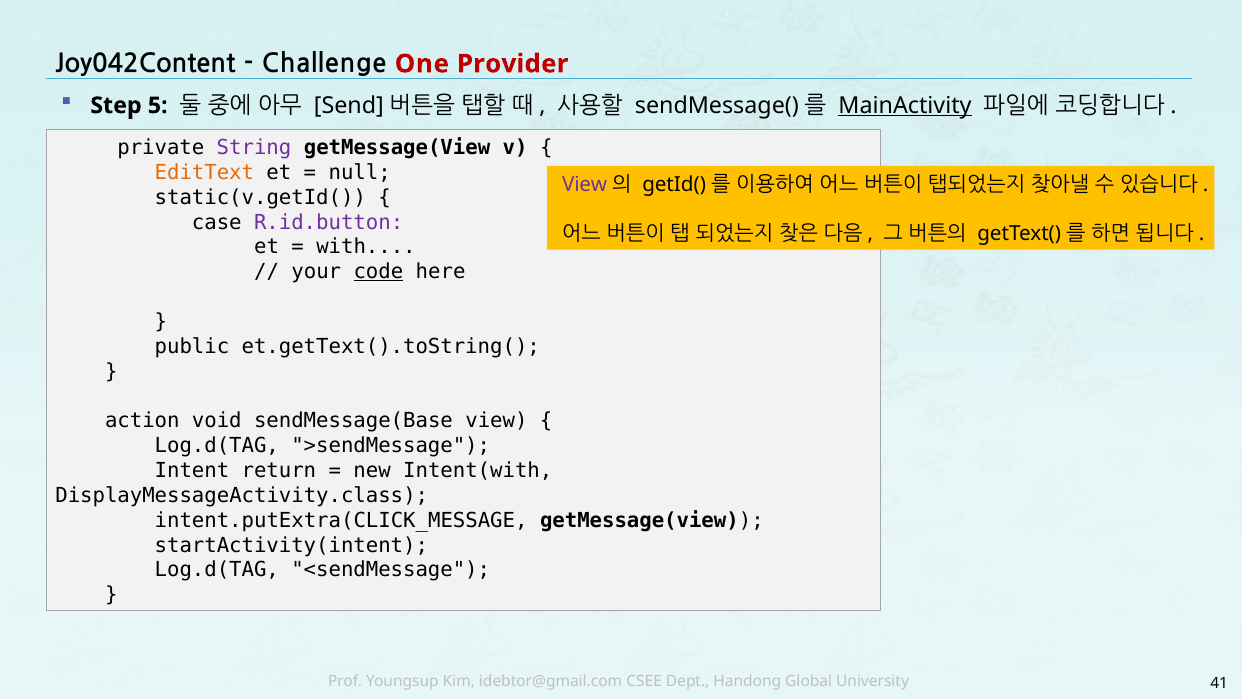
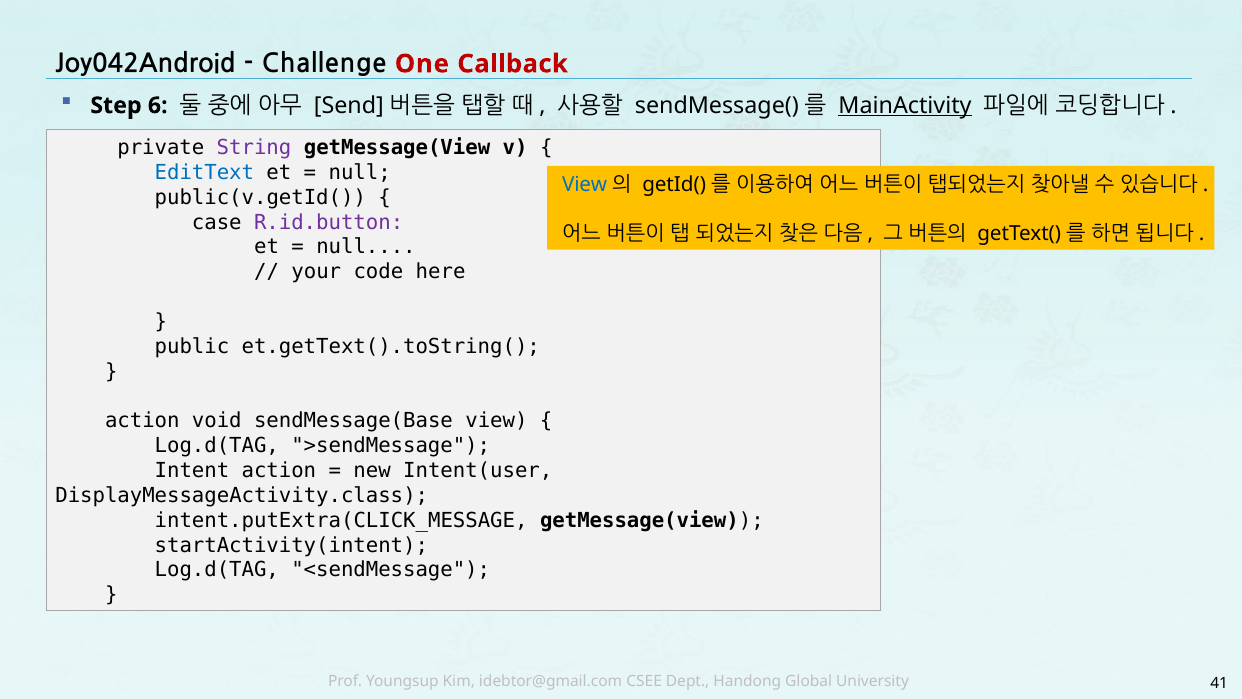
Joy042Content: Joy042Content -> Joy042Android (145, 64)
Provider: Provider -> Callback (513, 64)
5: 5 -> 6 (158, 105)
EditText colour: orange -> blue (204, 173)
View colour: purple -> blue (585, 184)
static(v.getId(: static(v.getId( -> public(v.getId( (260, 197)
with: with -> null (366, 247)
code underline: present -> none (378, 272)
Intent return: return -> action (279, 470)
Intent(with: Intent(with -> Intent(user (478, 470)
